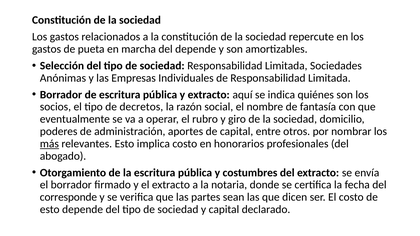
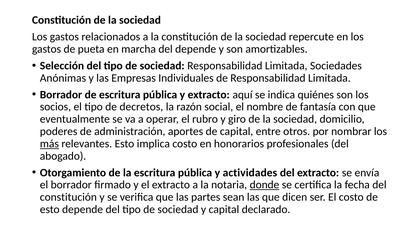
costumbres: costumbres -> actividades (250, 173)
donde underline: none -> present (265, 185)
corresponde: corresponde -> constitución (68, 197)
